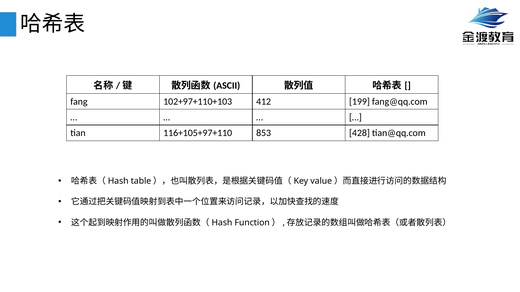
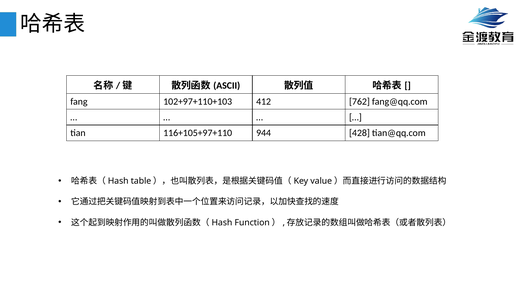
199: 199 -> 762 (359, 102)
853: 853 -> 944 (264, 133)
